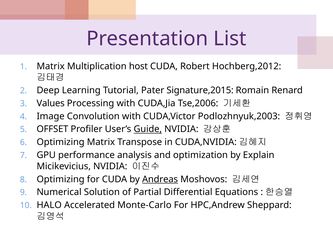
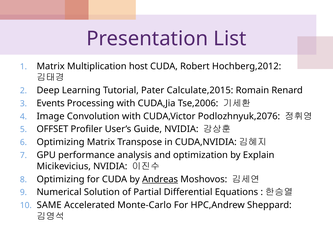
Signature,2015: Signature,2015 -> Calculate,2015 (200, 90)
Values: Values -> Events (51, 103)
Podlozhnyuk,2003: Podlozhnyuk,2003 -> Podlozhnyuk,2076 (239, 116)
Guide underline: present -> none (148, 129)
HALO: HALO -> SAME (49, 205)
